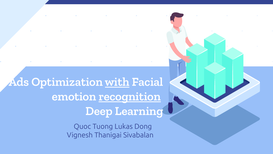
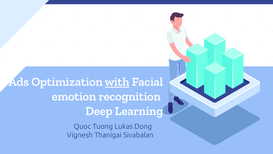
recognition underline: present -> none (130, 96)
